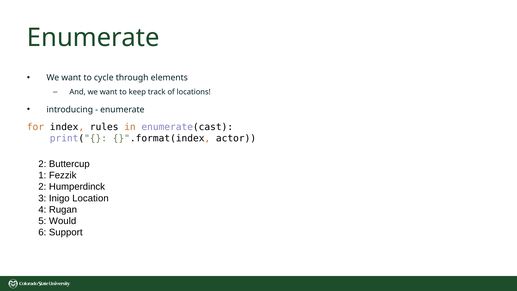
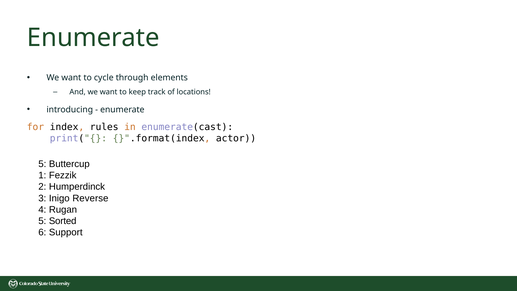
2: 2 -> 5 (42, 164)
Location: Location -> Reverse (90, 198)
Would: Would -> Sorted (63, 221)
